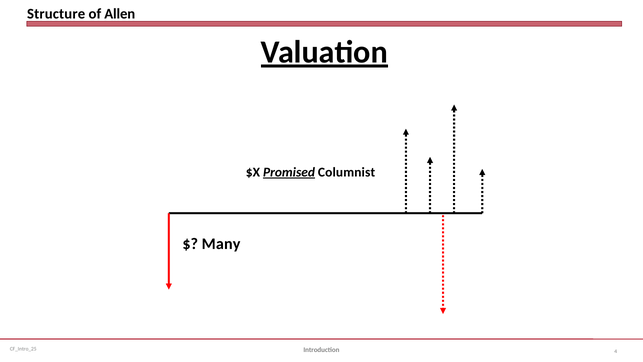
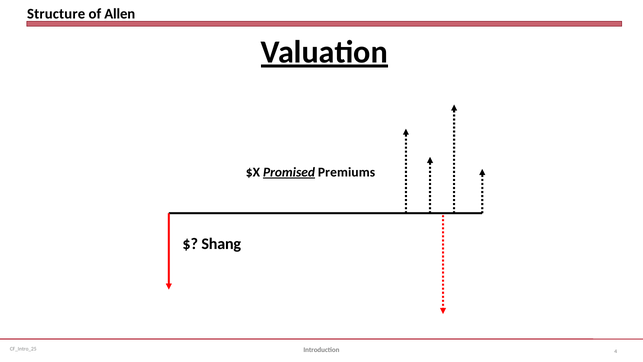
Columnist: Columnist -> Premiums (347, 172)
Many: Many -> Shang (221, 244)
